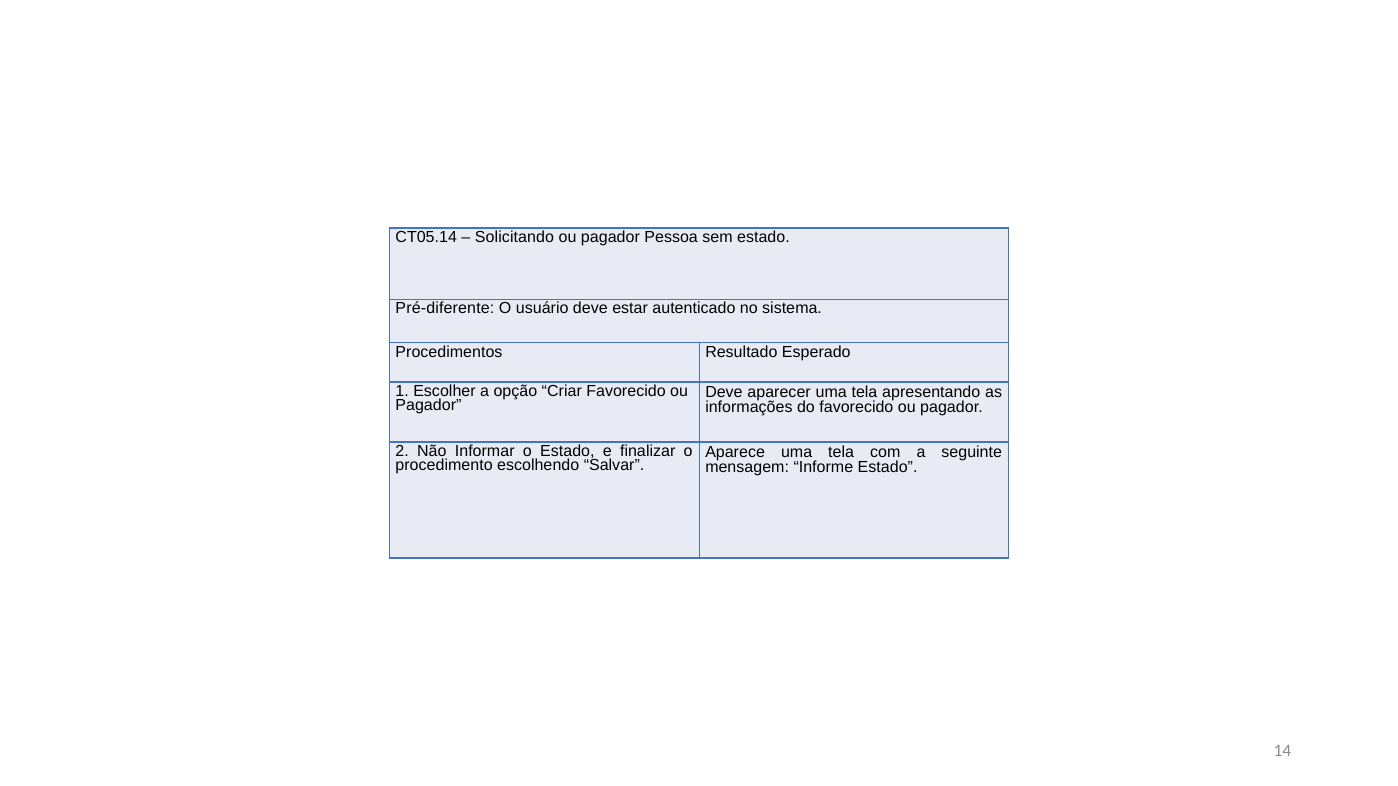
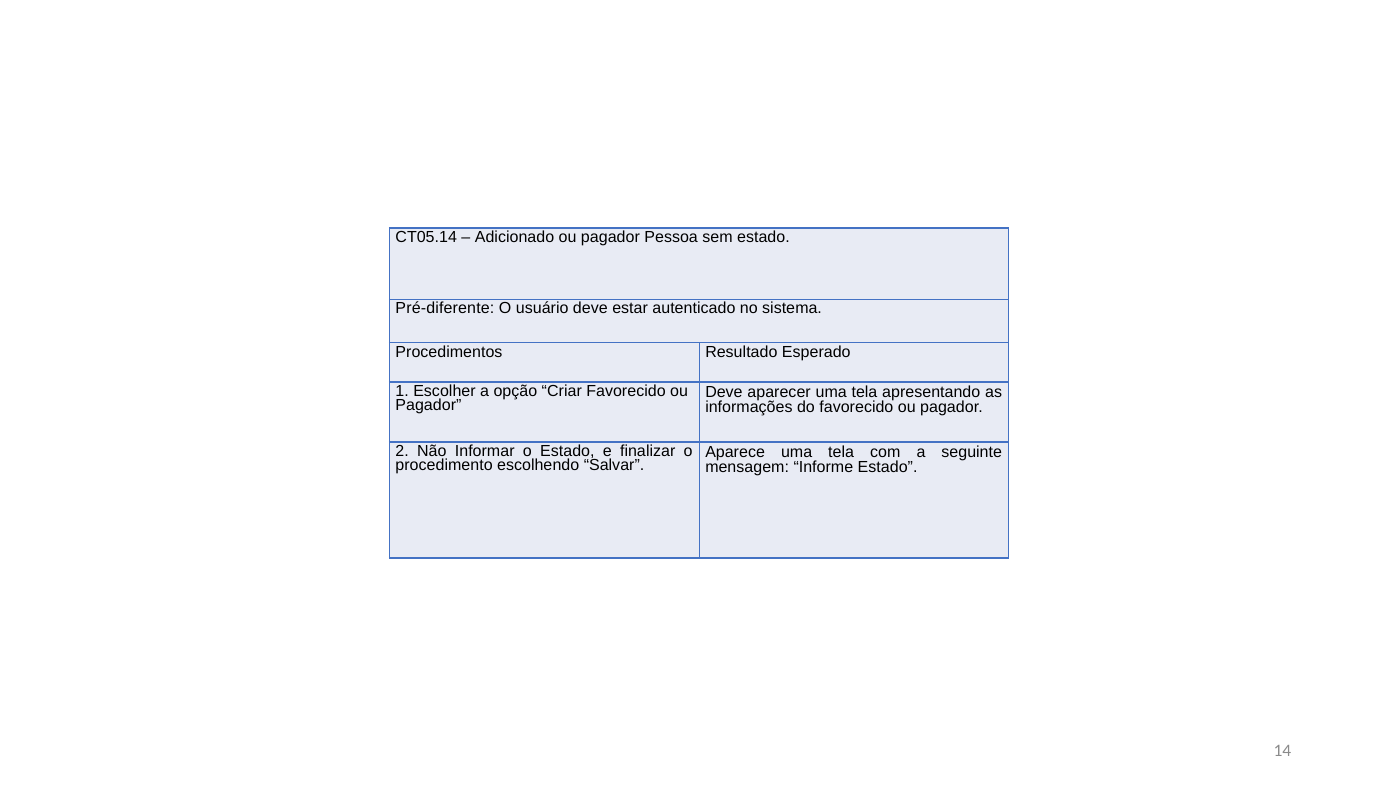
Solicitando: Solicitando -> Adicionado (515, 238)
